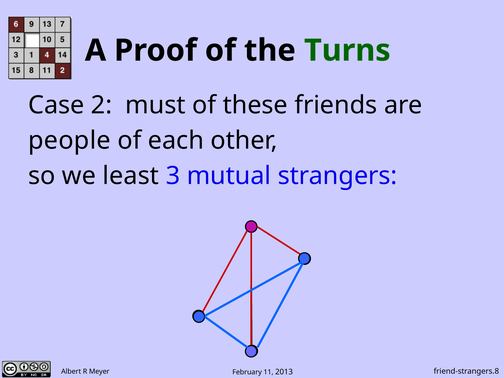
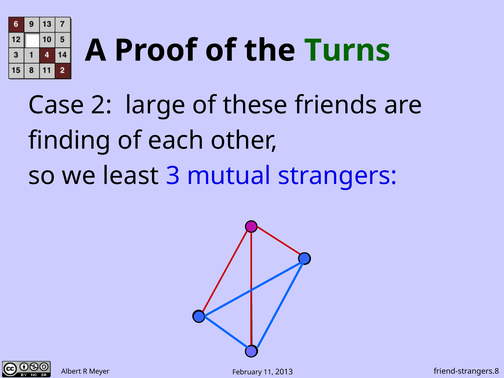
must: must -> large (155, 105)
people: people -> finding (70, 140)
